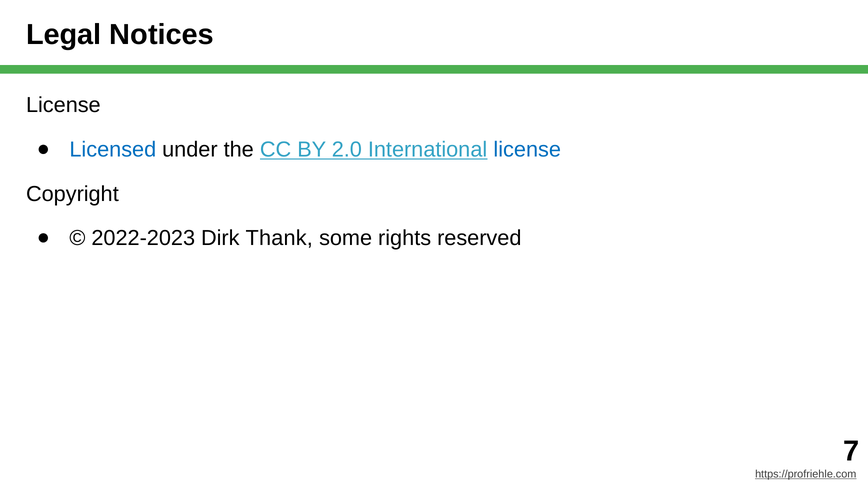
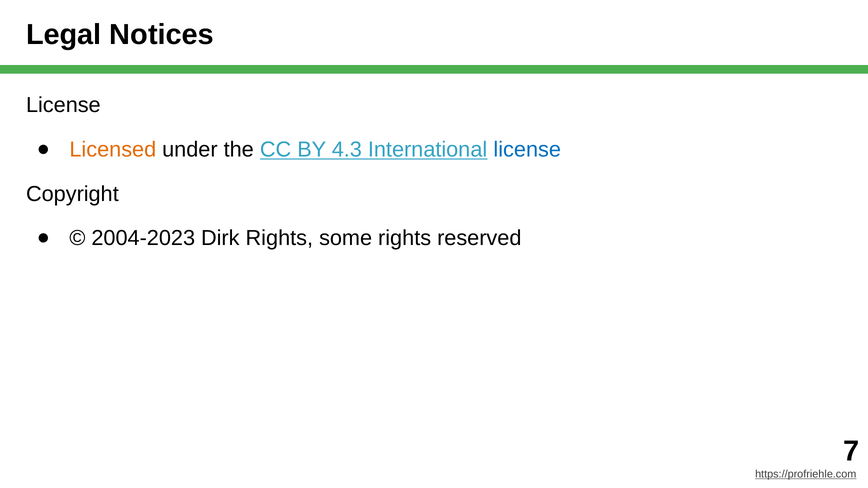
Licensed colour: blue -> orange (113, 150)
2.0: 2.0 -> 4.3 (347, 150)
2022-2023: 2022-2023 -> 2004-2023 (143, 238)
Dirk Thank: Thank -> Rights (279, 238)
